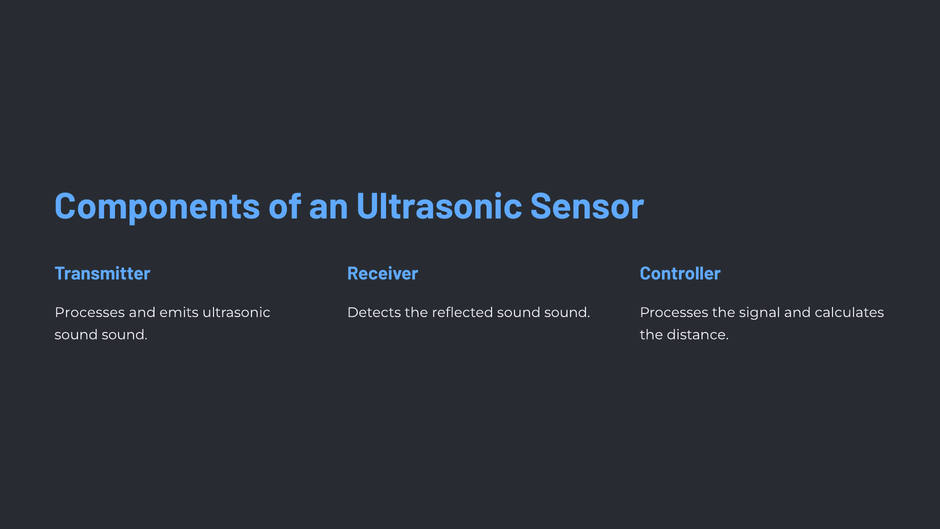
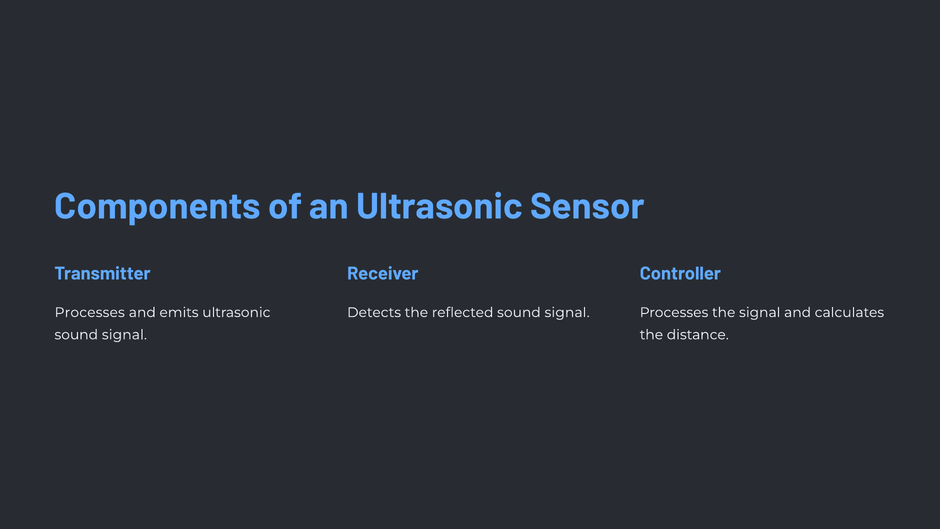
reflected sound sound: sound -> signal (567, 312)
sound: sound -> signal (124, 335)
